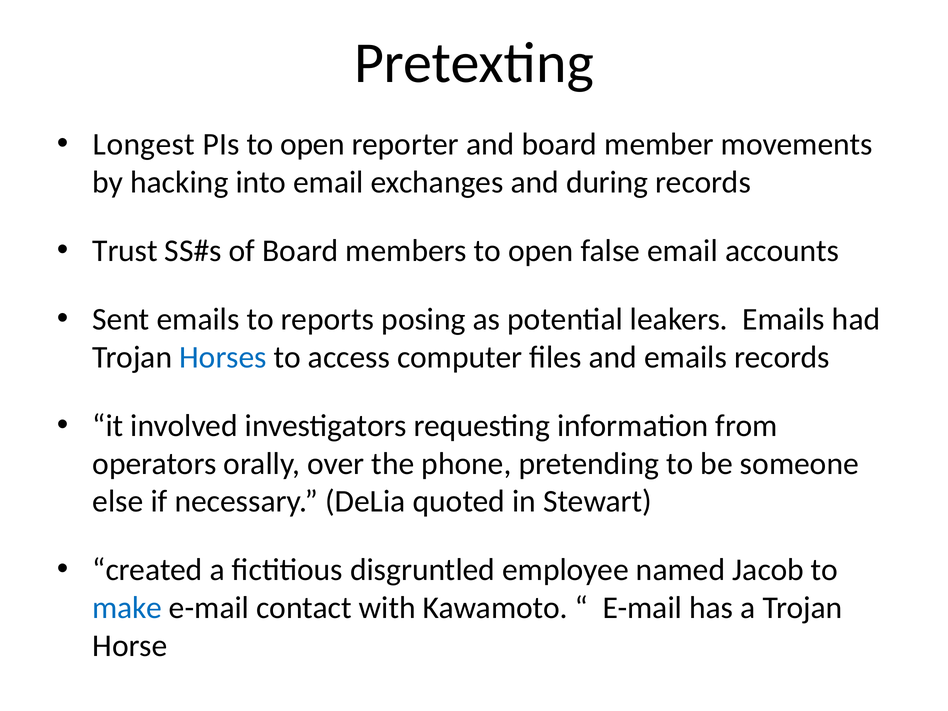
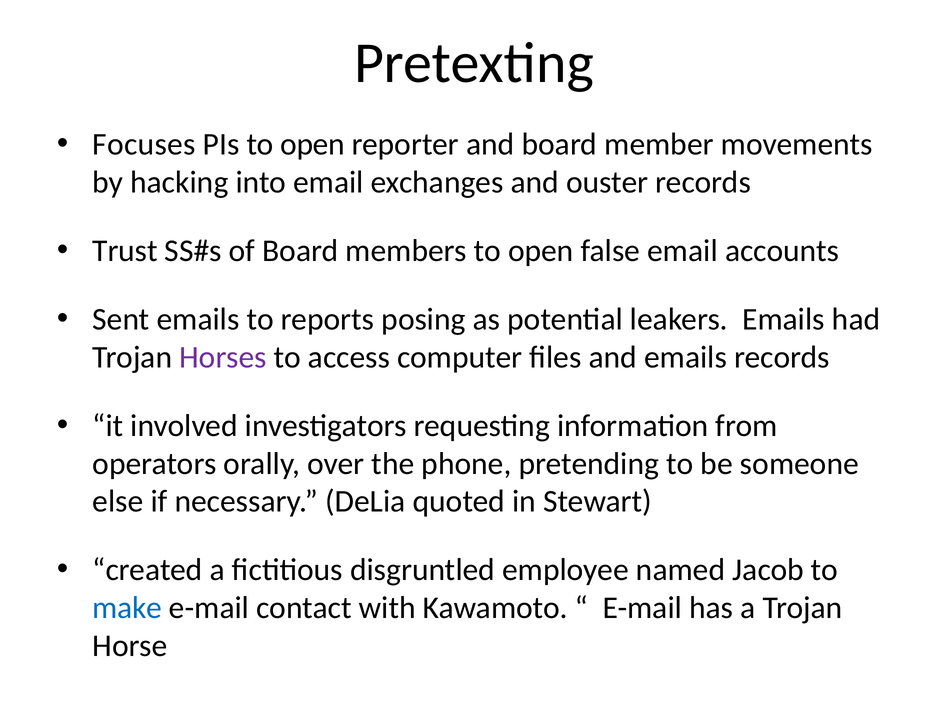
Longest: Longest -> Focuses (144, 144)
during: during -> ouster (607, 182)
Horses colour: blue -> purple (223, 357)
